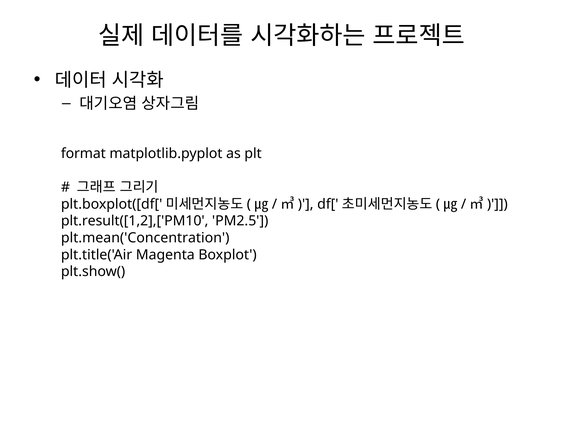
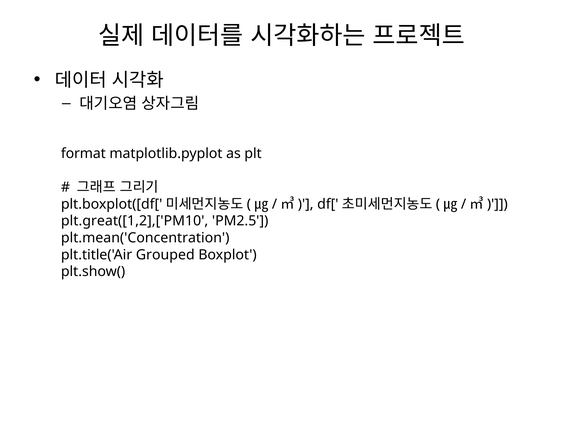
plt.result([1,2],['PM10: plt.result([1,2],['PM10 -> plt.great([1,2],['PM10 (135, 221)
Magenta: Magenta -> Grouped (165, 255)
